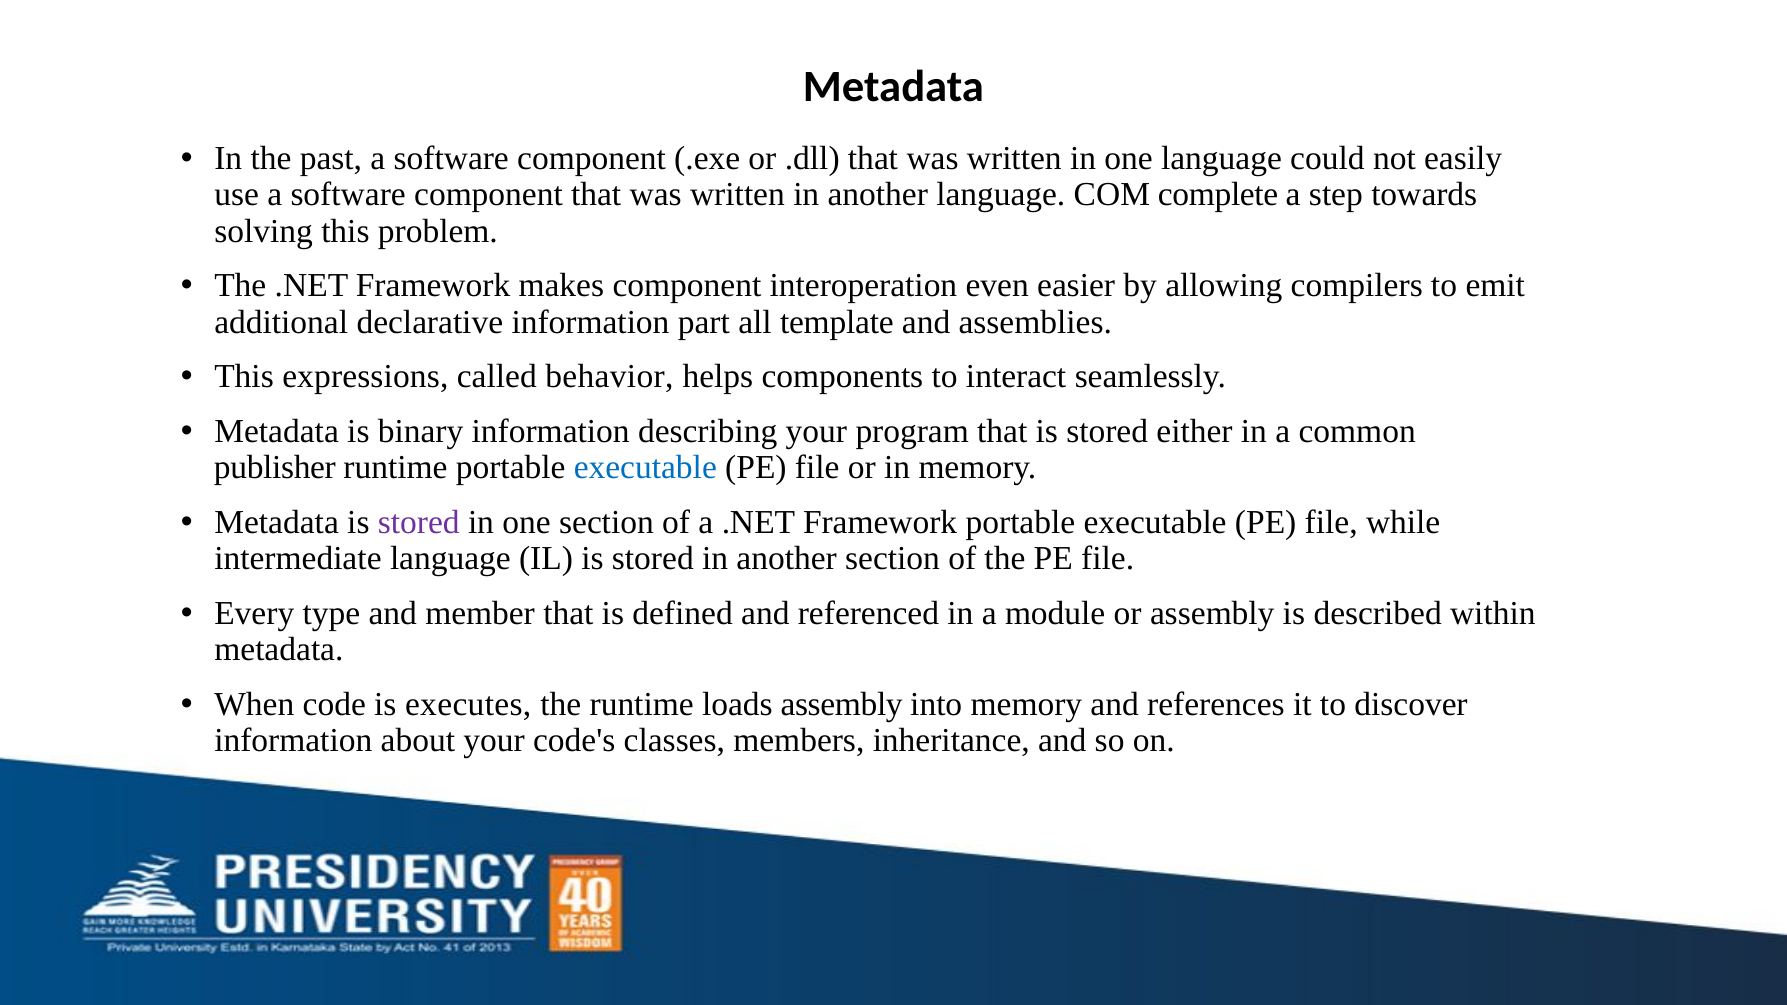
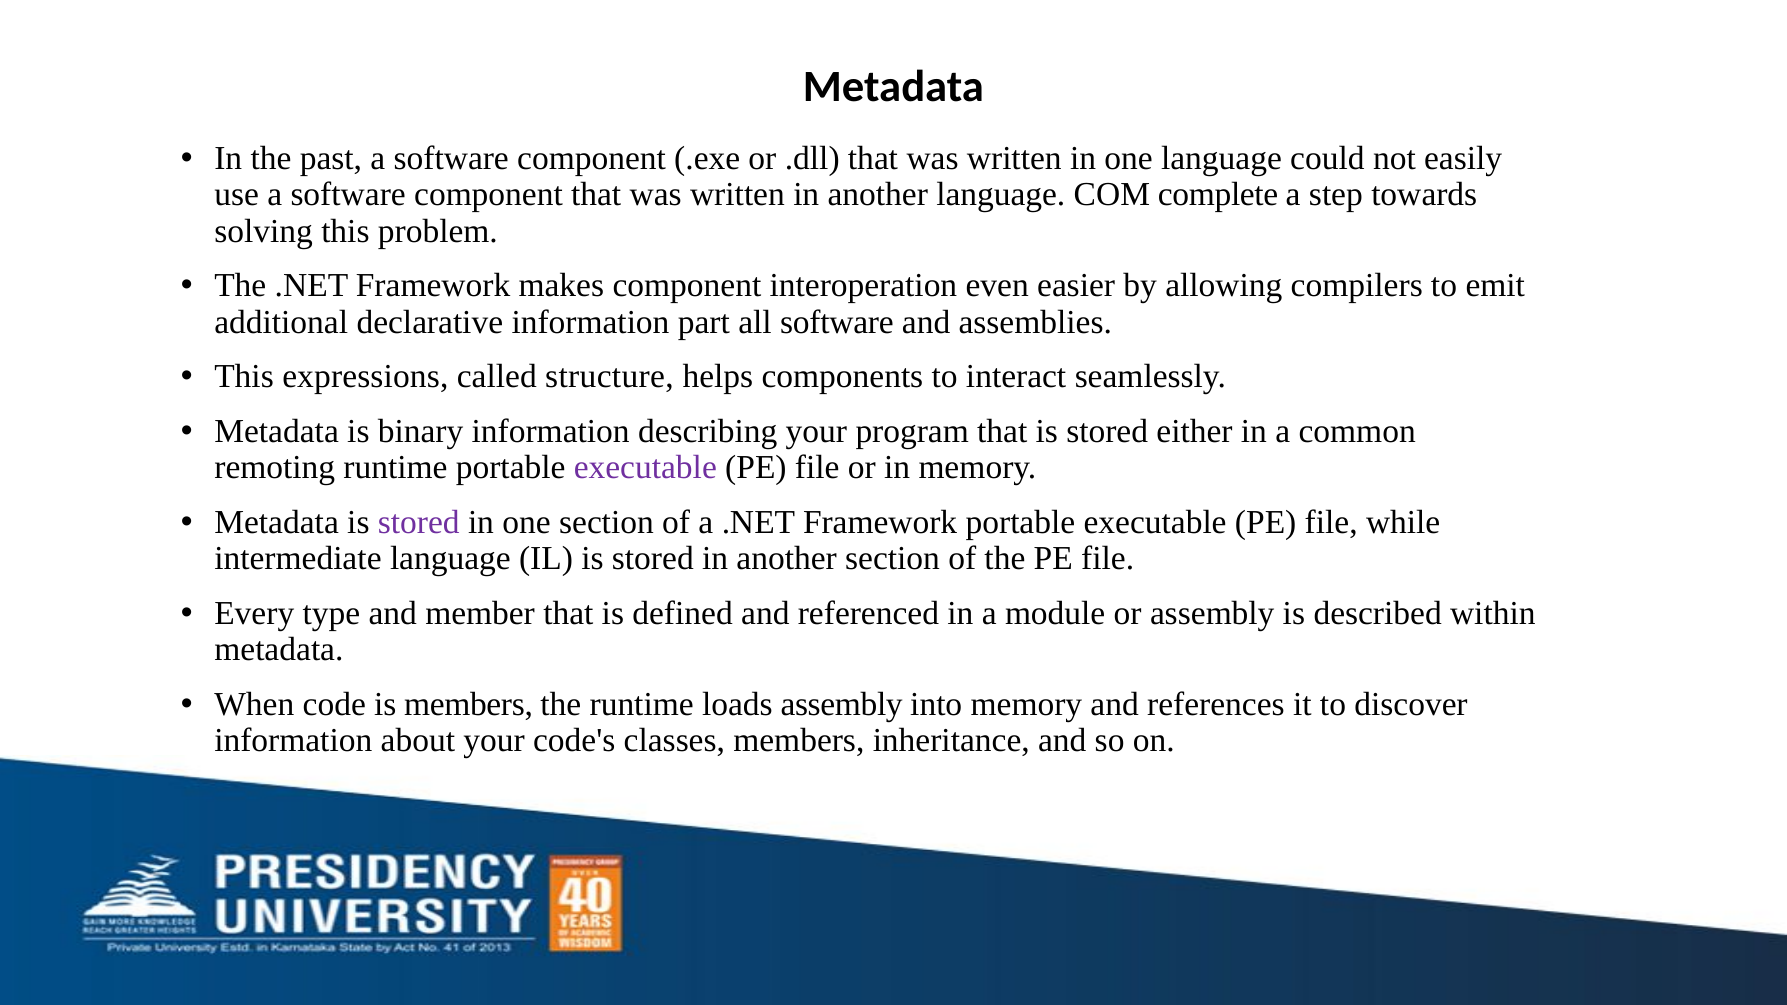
all template: template -> software (837, 322)
behavior: behavior -> structure (609, 377)
publisher: publisher -> remoting (275, 468)
executable colour: blue -> purple (645, 468)
is executes: executes -> members (469, 705)
